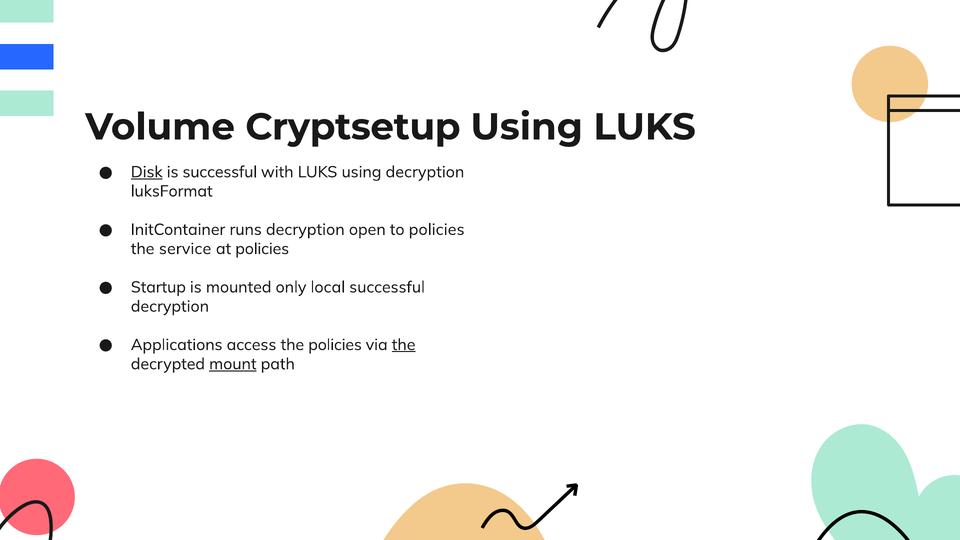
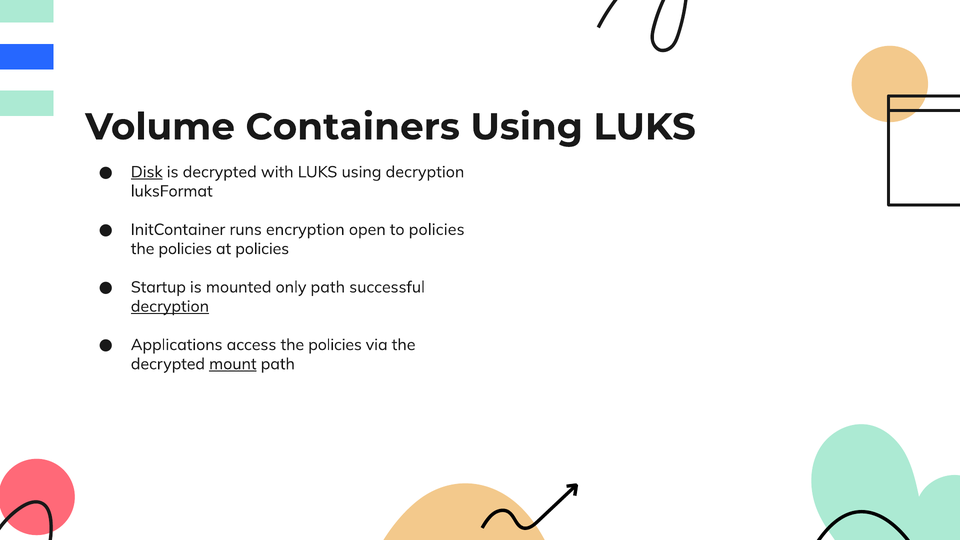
Cryptsetup: Cryptsetup -> Containers (353, 127)
is successful: successful -> decrypted (220, 172)
runs decryption: decryption -> encryption (305, 230)
service: service -> policies (185, 249)
only local: local -> path (328, 287)
decryption underline: none -> present (170, 306)
the underline: present -> none (404, 345)
